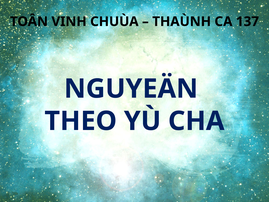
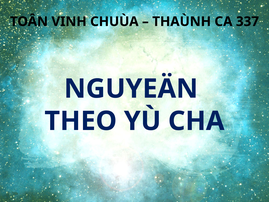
137: 137 -> 337 (247, 22)
